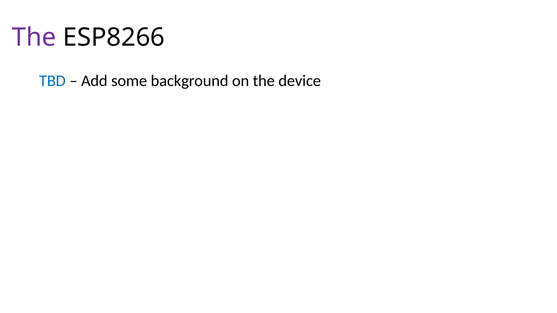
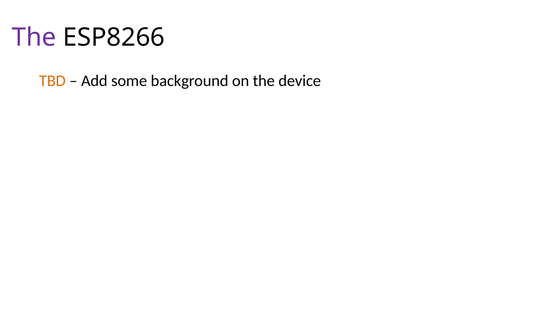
TBD colour: blue -> orange (52, 81)
